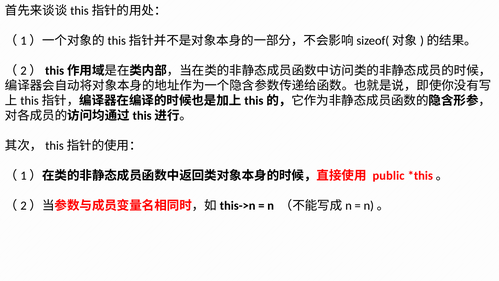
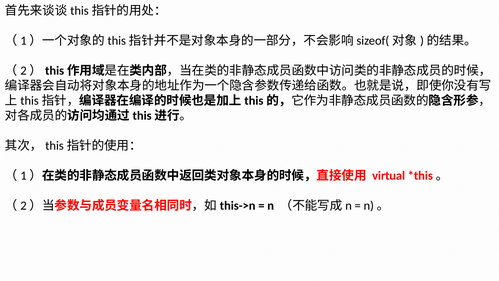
public: public -> virtual (389, 175)
